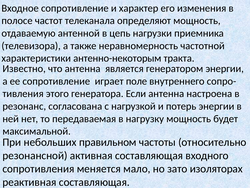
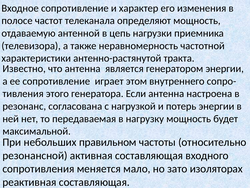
антенно-некоторым: антенно-некоторым -> антенно-растянутой (117, 58)
поле: поле -> этом (136, 81)
